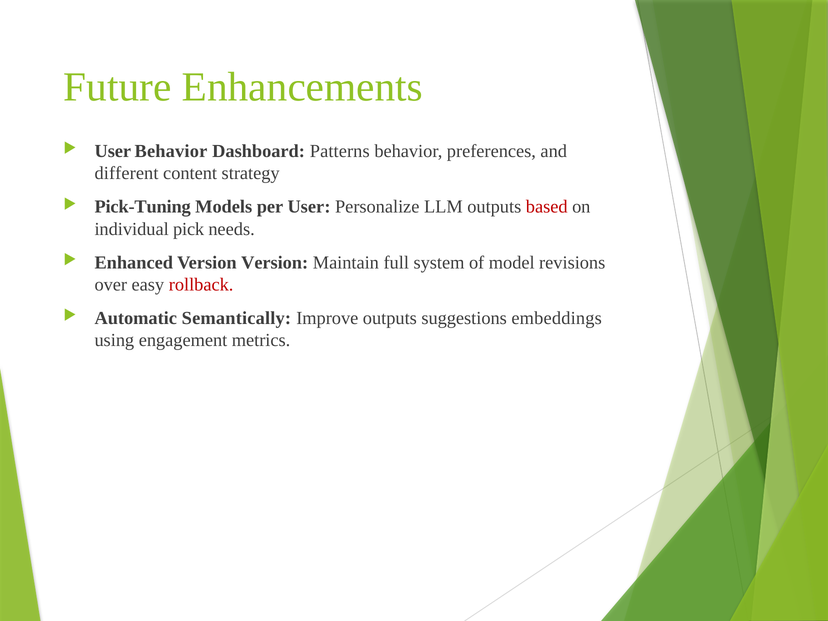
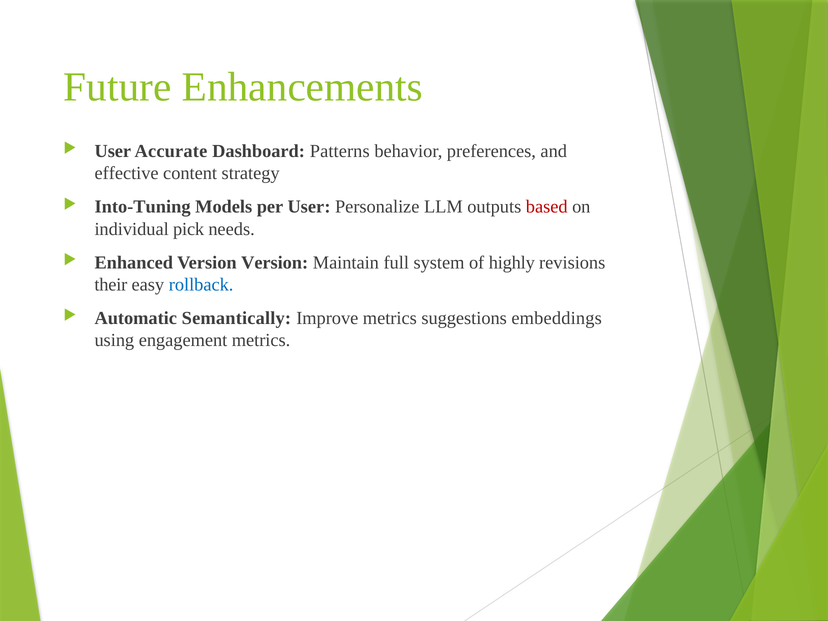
User Behavior: Behavior -> Accurate (171, 151)
different: different -> effective (127, 173)
Pick-Tuning: Pick-Tuning -> Into-Tuning (143, 207)
model: model -> highly (512, 263)
over: over -> their (111, 285)
rollback colour: red -> blue (201, 285)
Improve outputs: outputs -> metrics (390, 318)
